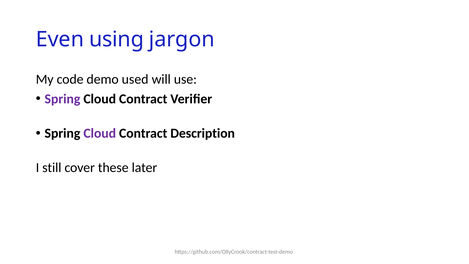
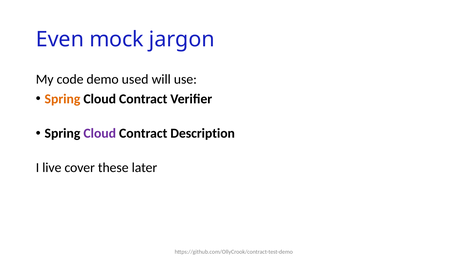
using: using -> mock (117, 39)
Spring colour: purple -> orange (62, 99)
still: still -> live (52, 168)
